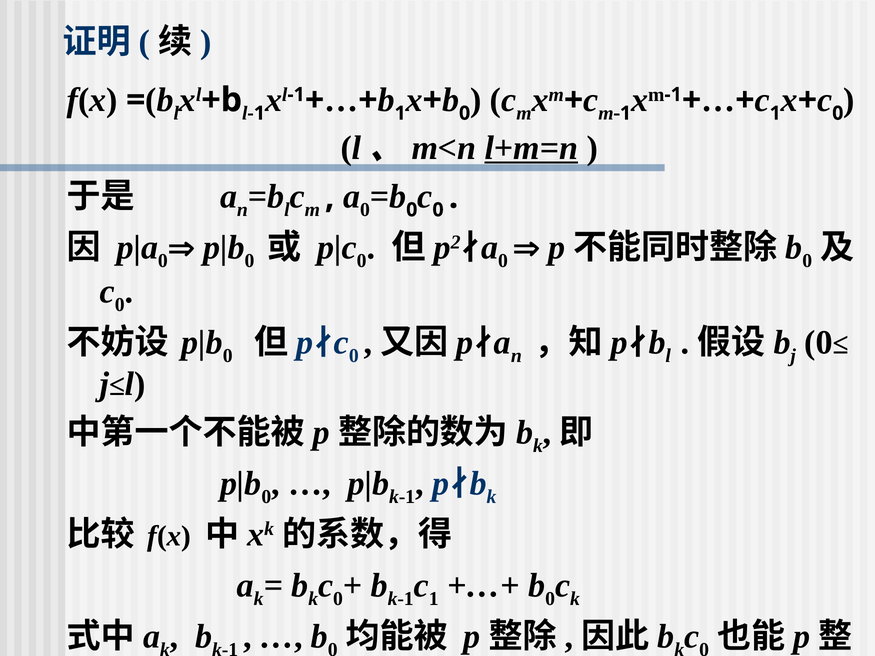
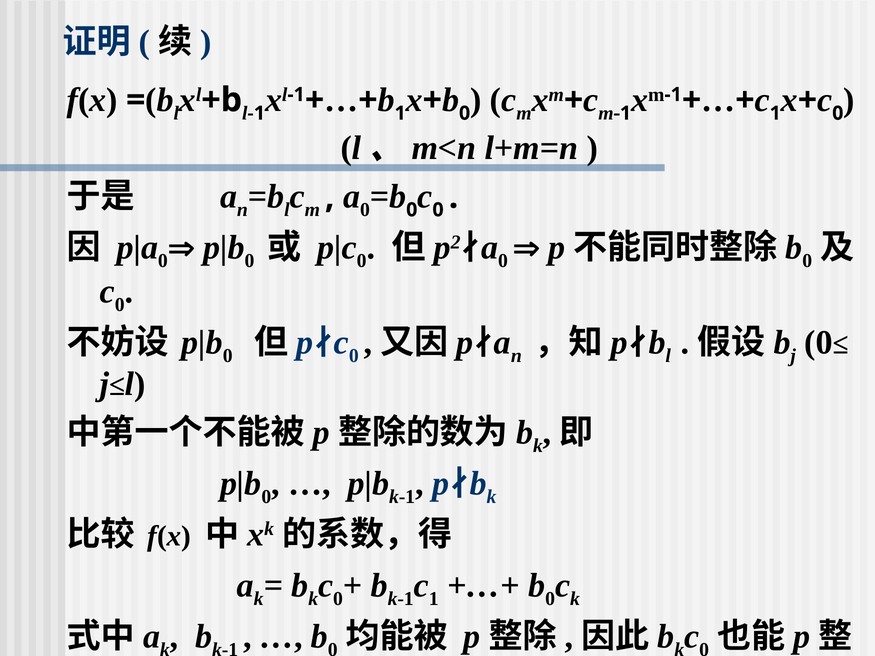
l+m=n underline: present -> none (531, 148)
